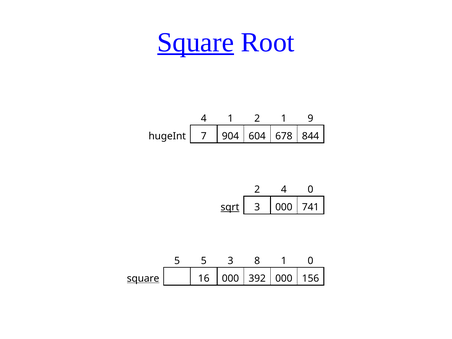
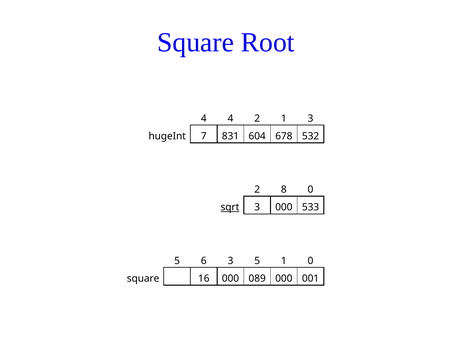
Square underline: present -> none (196, 42)
4 1: 1 -> 4 (230, 118)
1 9: 9 -> 3 (311, 118)
904: 904 -> 831 (230, 136)
844: 844 -> 532 (311, 136)
2 4: 4 -> 8 (284, 190)
741: 741 -> 533 (311, 207)
5 5: 5 -> 6 (204, 261)
3 8: 8 -> 5 (257, 261)
square underline: present -> none (143, 279)
392: 392 -> 089 (257, 279)
156: 156 -> 001 (311, 279)
